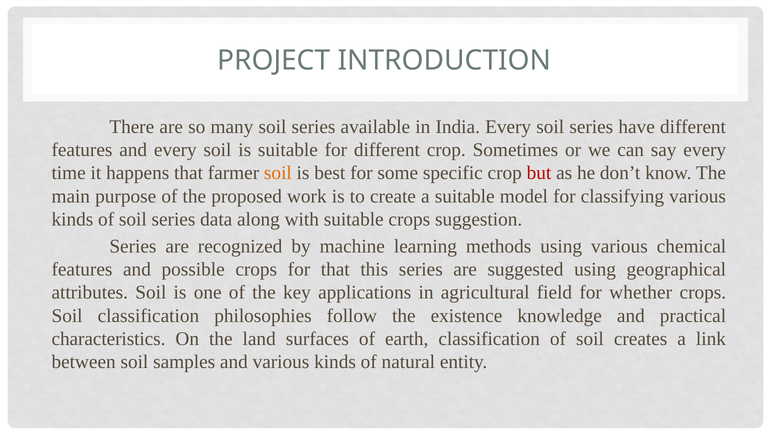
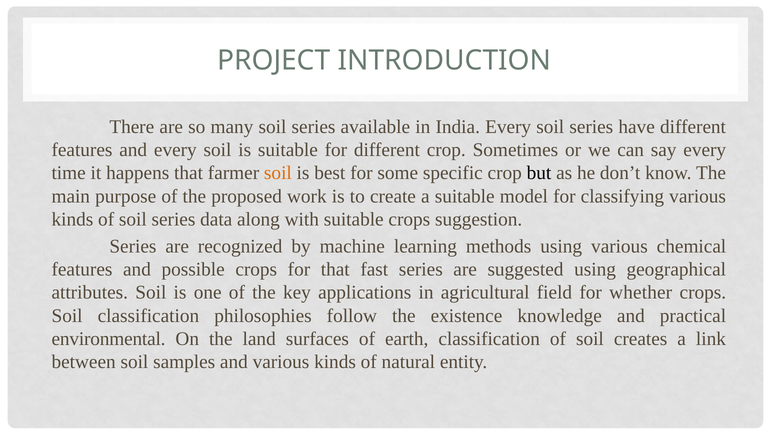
but colour: red -> black (539, 173)
this: this -> fast (374, 269)
characteristics: characteristics -> environmental (109, 339)
